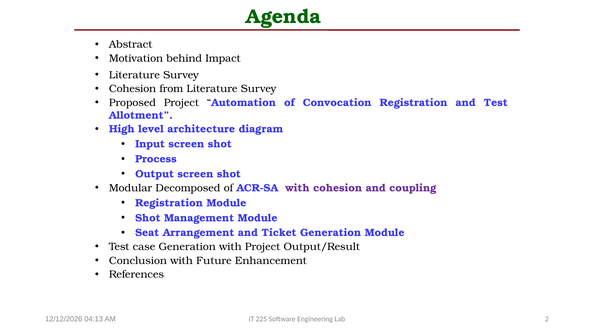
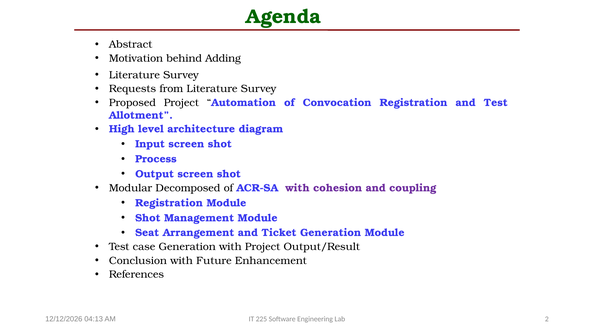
Impact: Impact -> Adding (223, 58)
Cohesion: Cohesion -> Requests (132, 89)
